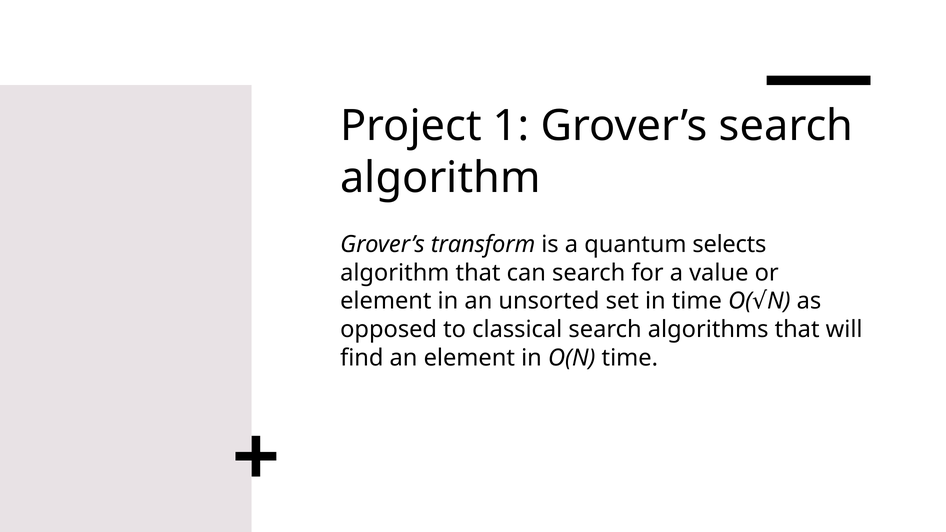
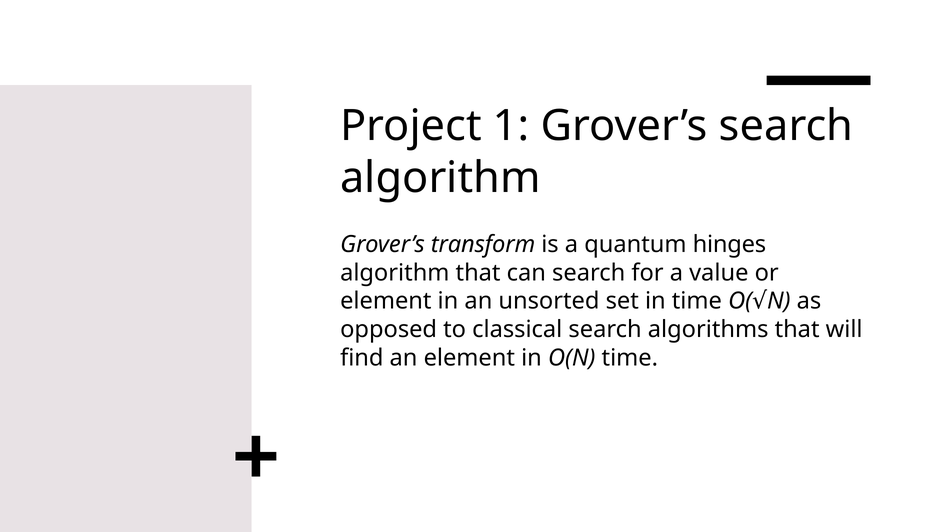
selects: selects -> hinges (729, 244)
